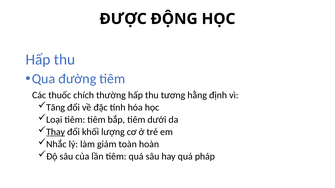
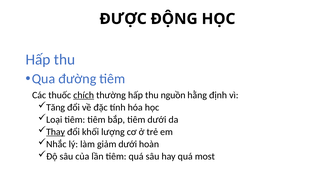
chích underline: none -> present (84, 95)
tương: tương -> nguồn (173, 95)
giảm toàn: toàn -> dưới (128, 144)
pháp: pháp -> most (205, 157)
